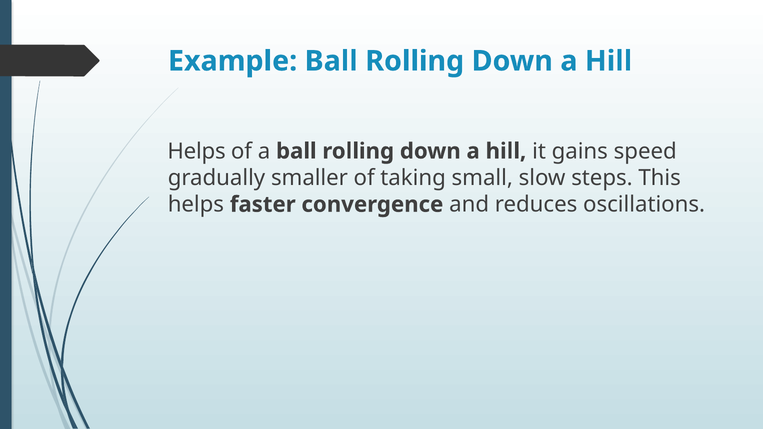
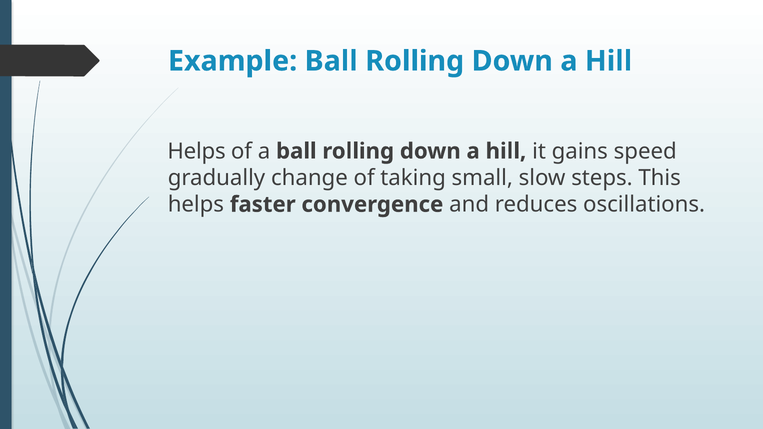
smaller: smaller -> change (309, 178)
